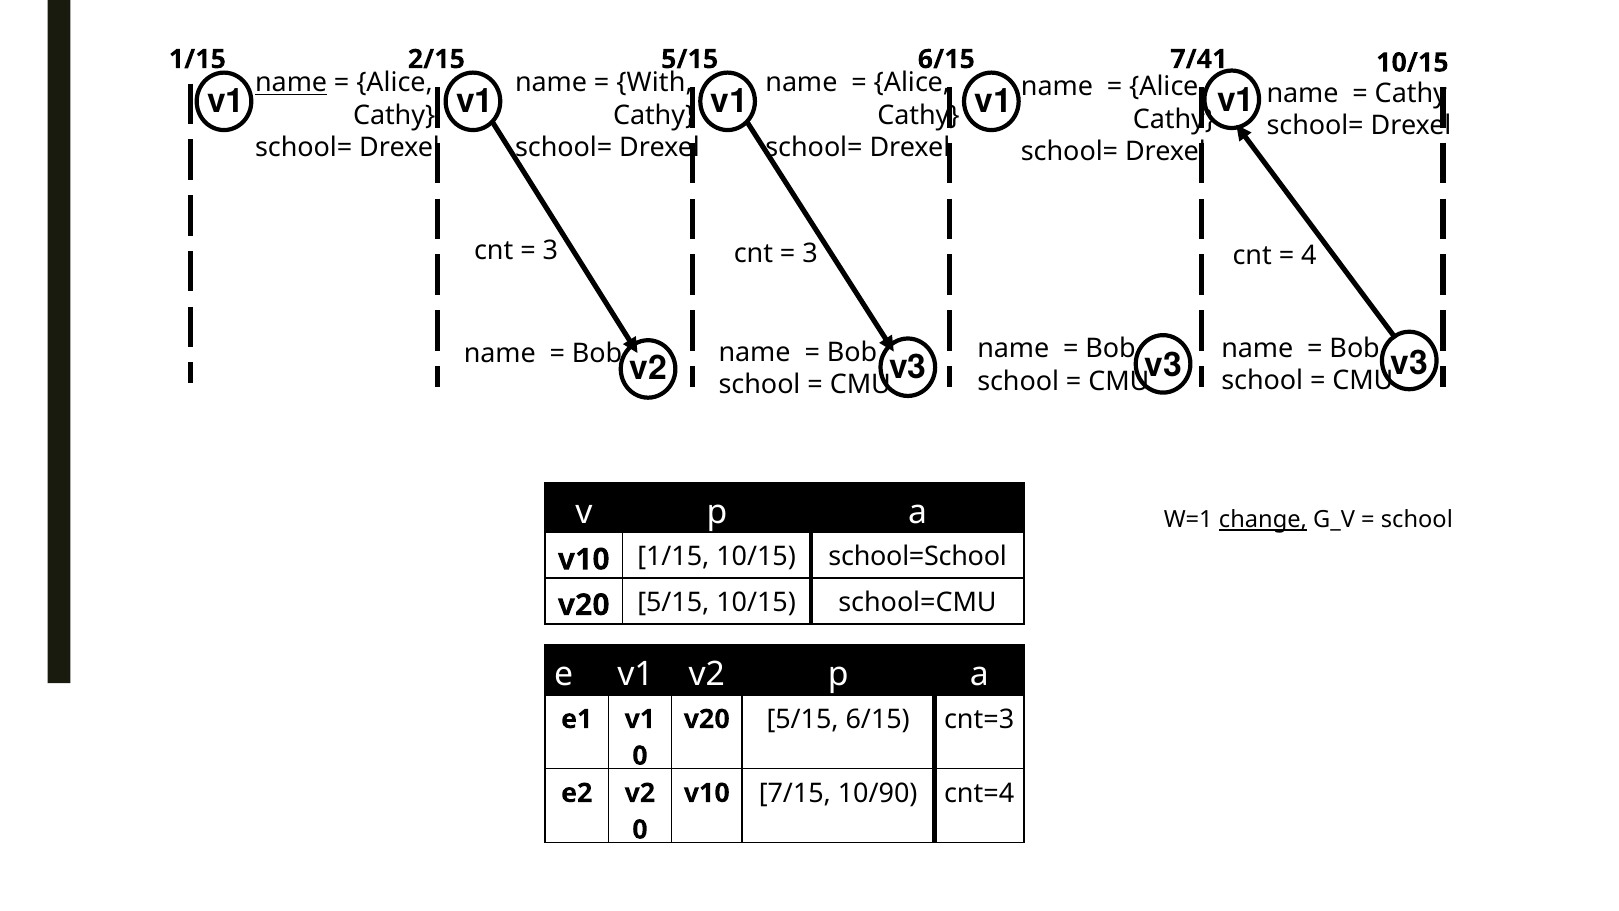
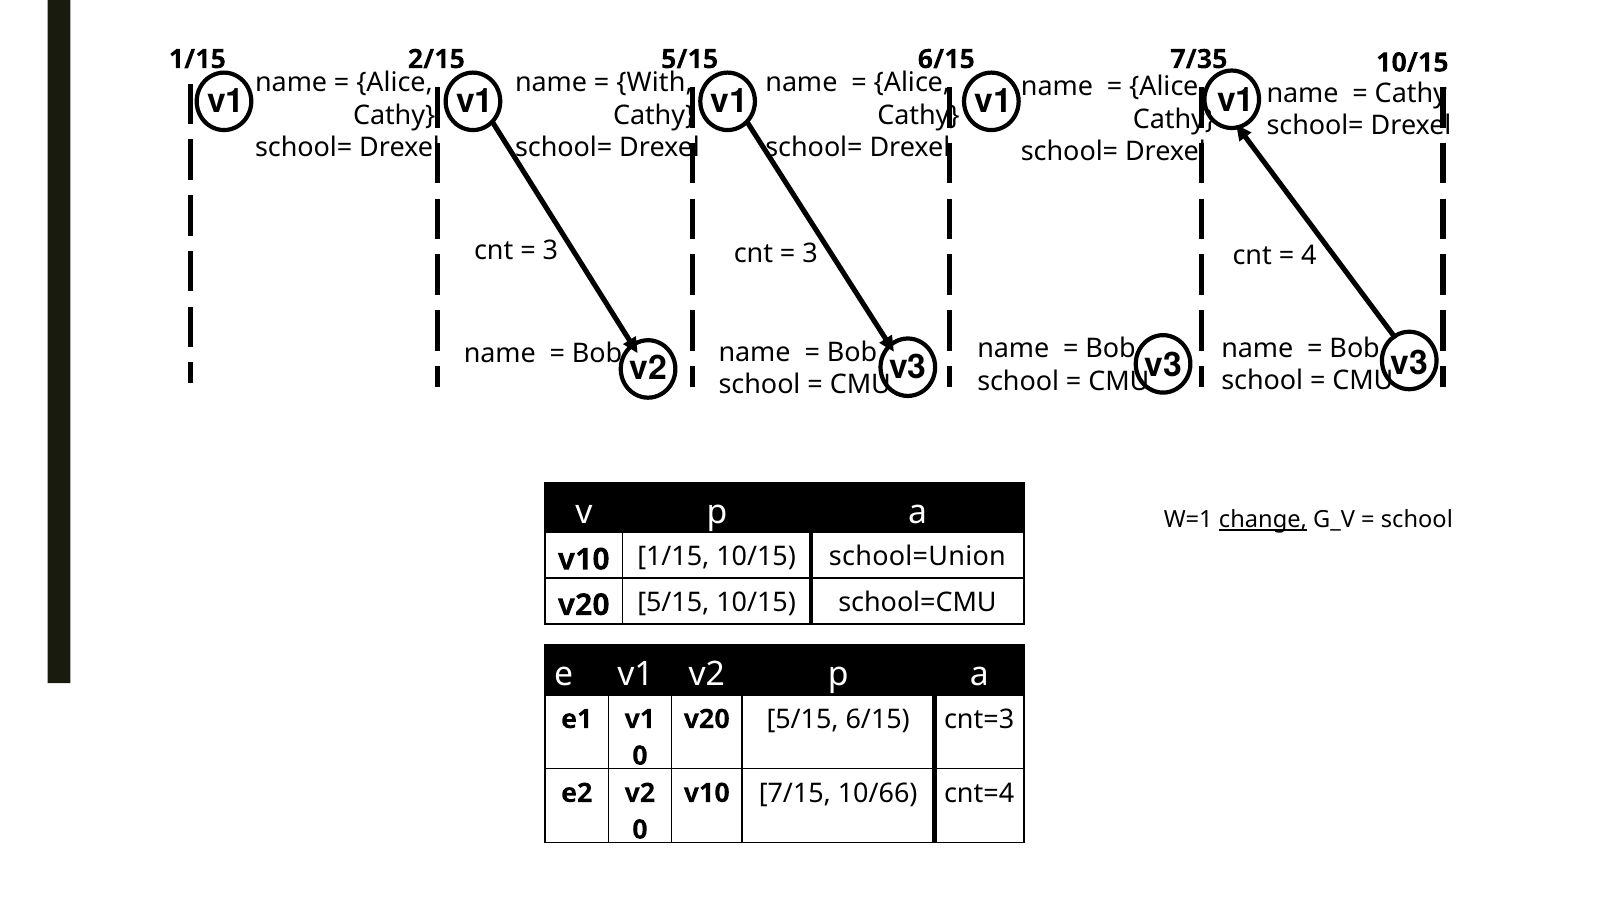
7/41: 7/41 -> 7/35 (1199, 59)
name underline: present -> none (291, 83)
school=School: school=School -> school=Union (917, 557)
10/90: 10/90 -> 10/66 (878, 793)
